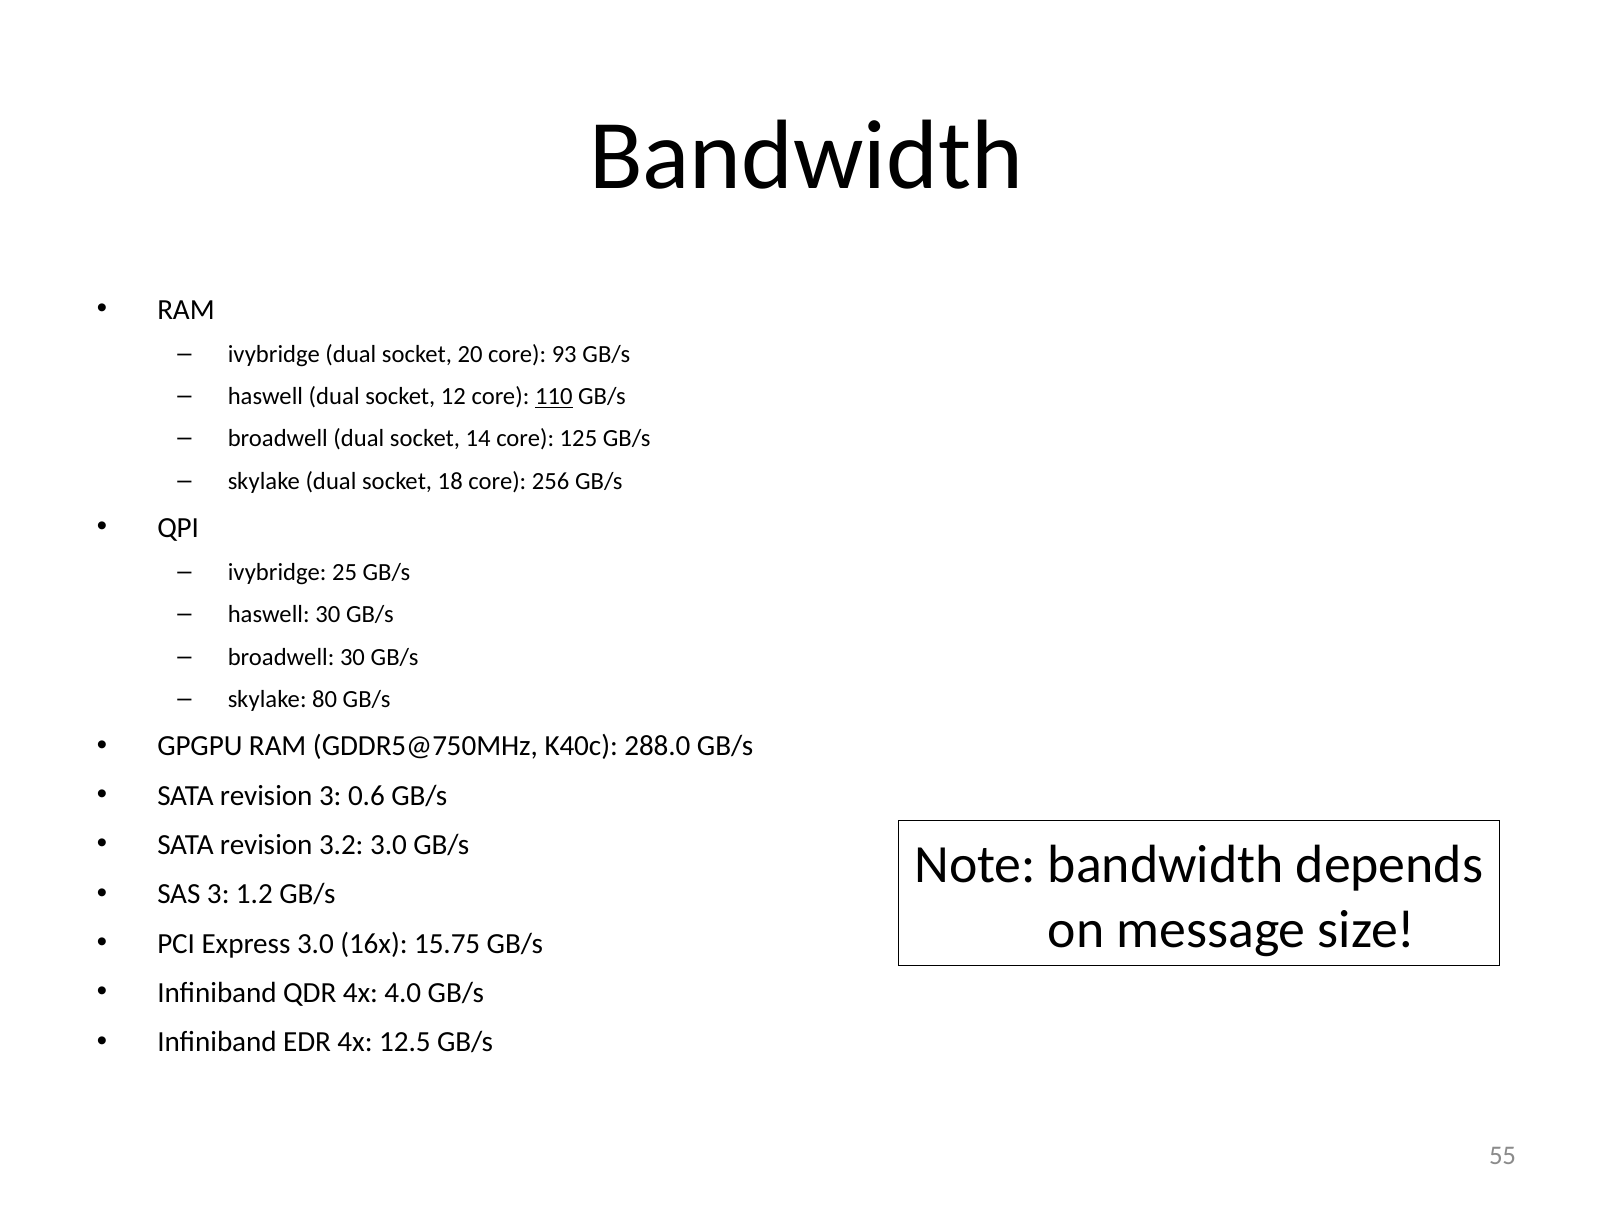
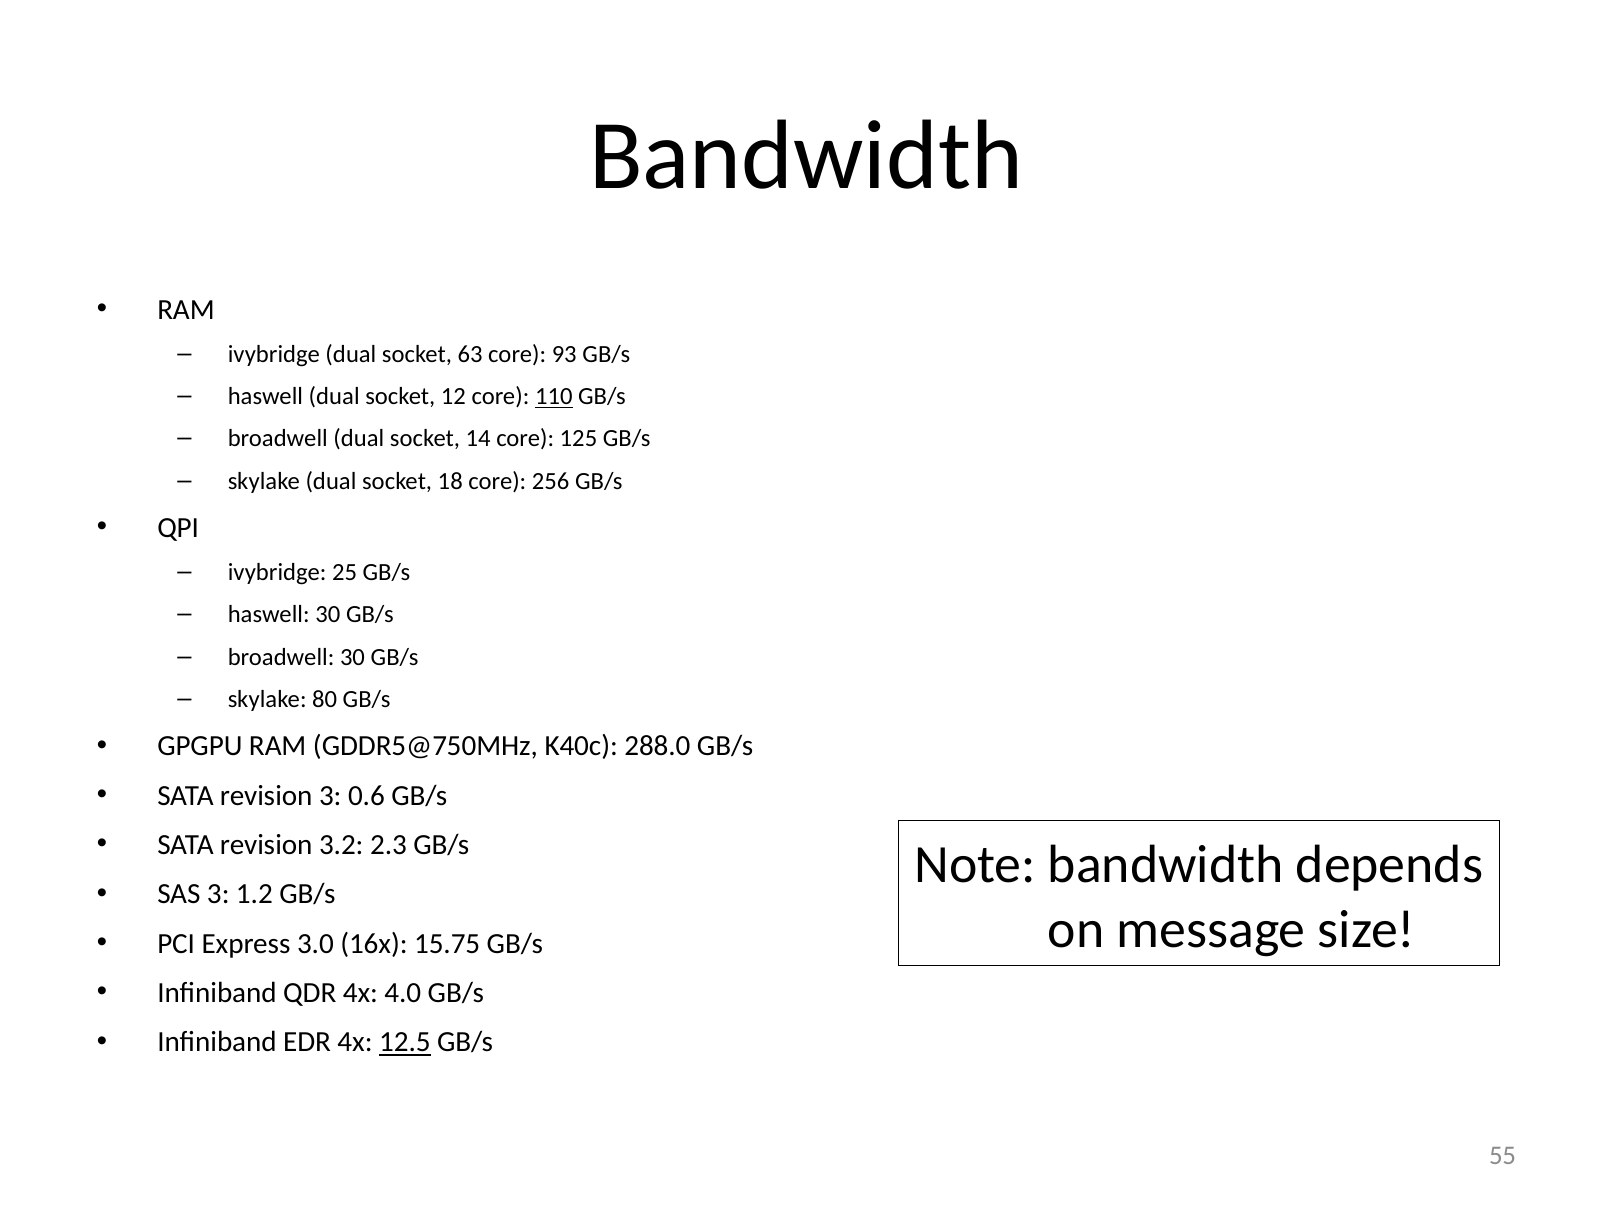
20: 20 -> 63 (470, 354)
3.2 3.0: 3.0 -> 2.3 (389, 845)
12.5 underline: none -> present (405, 1042)
